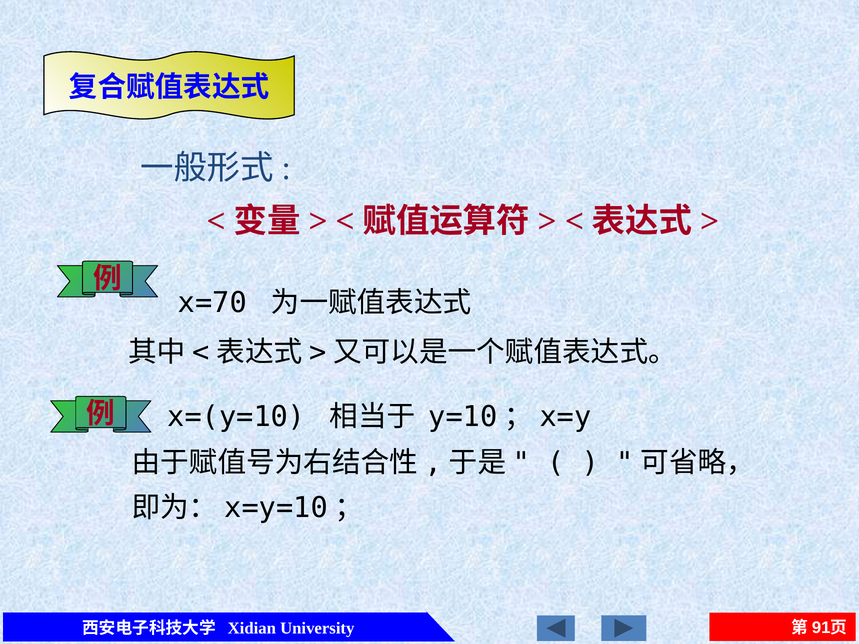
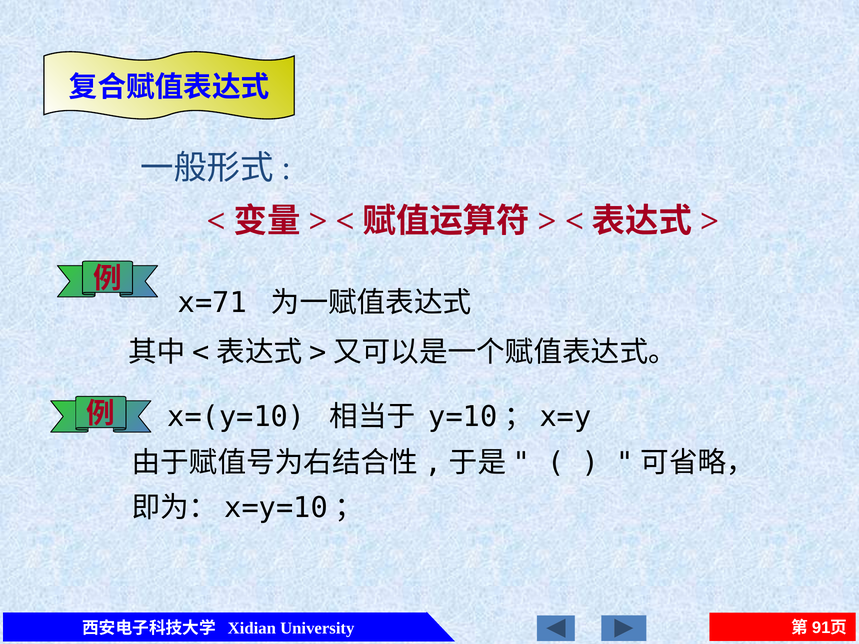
x=70: x=70 -> x=71 (212, 303)
